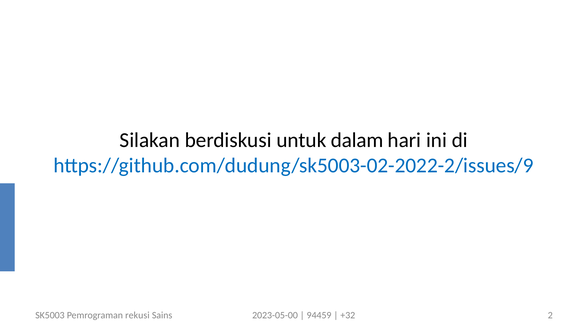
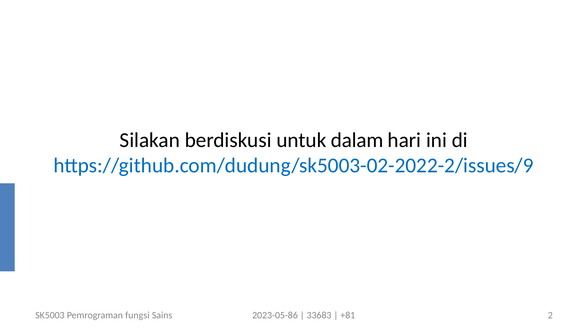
rekusi: rekusi -> fungsi (137, 316)
2023-05-00: 2023-05-00 -> 2023-05-86 (275, 316)
94459: 94459 -> 33683 (319, 316)
+32: +32 -> +81 (348, 316)
